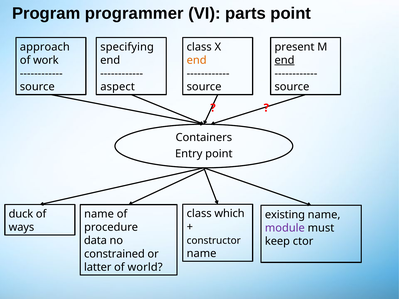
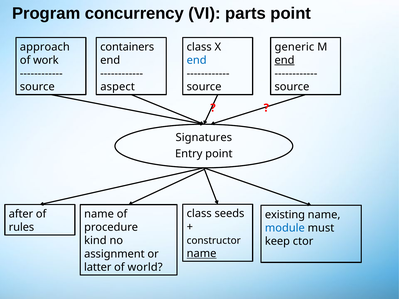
programmer: programmer -> concurrency (134, 13)
specifying: specifying -> containers (127, 47)
present: present -> generic (294, 47)
end colour: orange -> blue (197, 60)
Containers: Containers -> Signatures (204, 138)
which: which -> seeds (229, 214)
duck: duck -> after (21, 214)
ways: ways -> rules (21, 227)
module colour: purple -> blue (285, 228)
data: data -> kind (95, 241)
name underline: none -> present (202, 254)
constrained: constrained -> assignment (114, 254)
